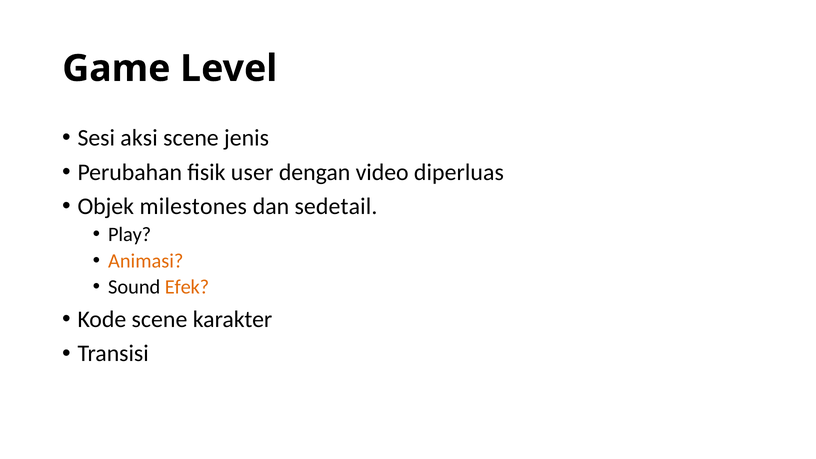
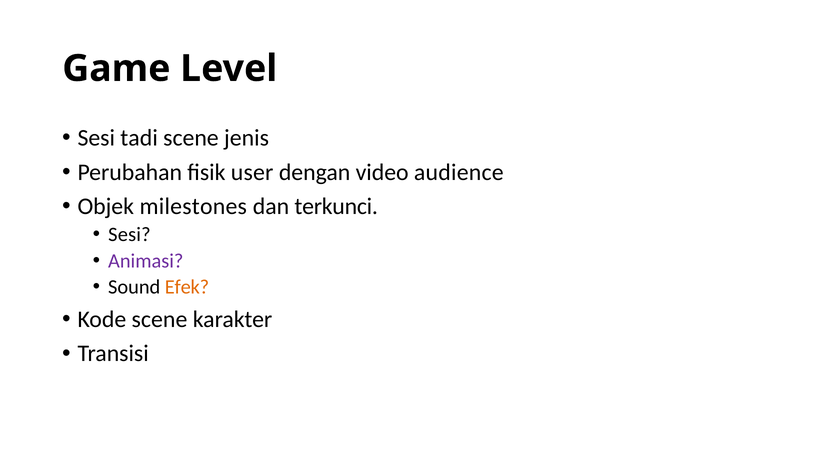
aksi: aksi -> tadi (139, 138)
diperluas: diperluas -> audience (459, 172)
sedetail: sedetail -> terkunci (336, 206)
Play: Play -> Sesi (129, 235)
Animasi colour: orange -> purple (146, 261)
